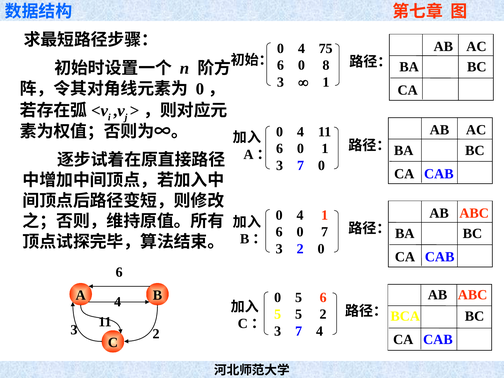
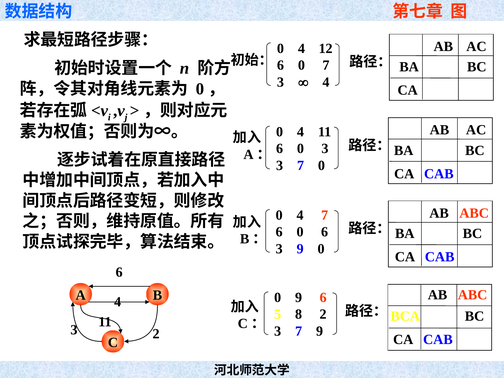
75: 75 -> 12 (326, 48)
0 8: 8 -> 7 (326, 65)
1: 1 -> 4 (326, 82)
0 1: 1 -> 3 (325, 149)
4 1: 1 -> 7 (325, 215)
0 7: 7 -> 6 (325, 232)
3 2: 2 -> 9 (300, 249)
0 5: 5 -> 9 (299, 298)
5 5: 5 -> 8 (299, 314)
7 4: 4 -> 9 (320, 331)
